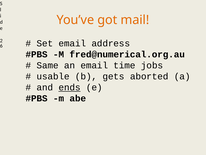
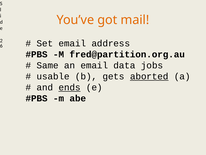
fred@numerical.org.au: fred@numerical.org.au -> fred@partition.org.au (127, 54)
time: time -> data (124, 65)
aborted underline: none -> present (149, 76)
